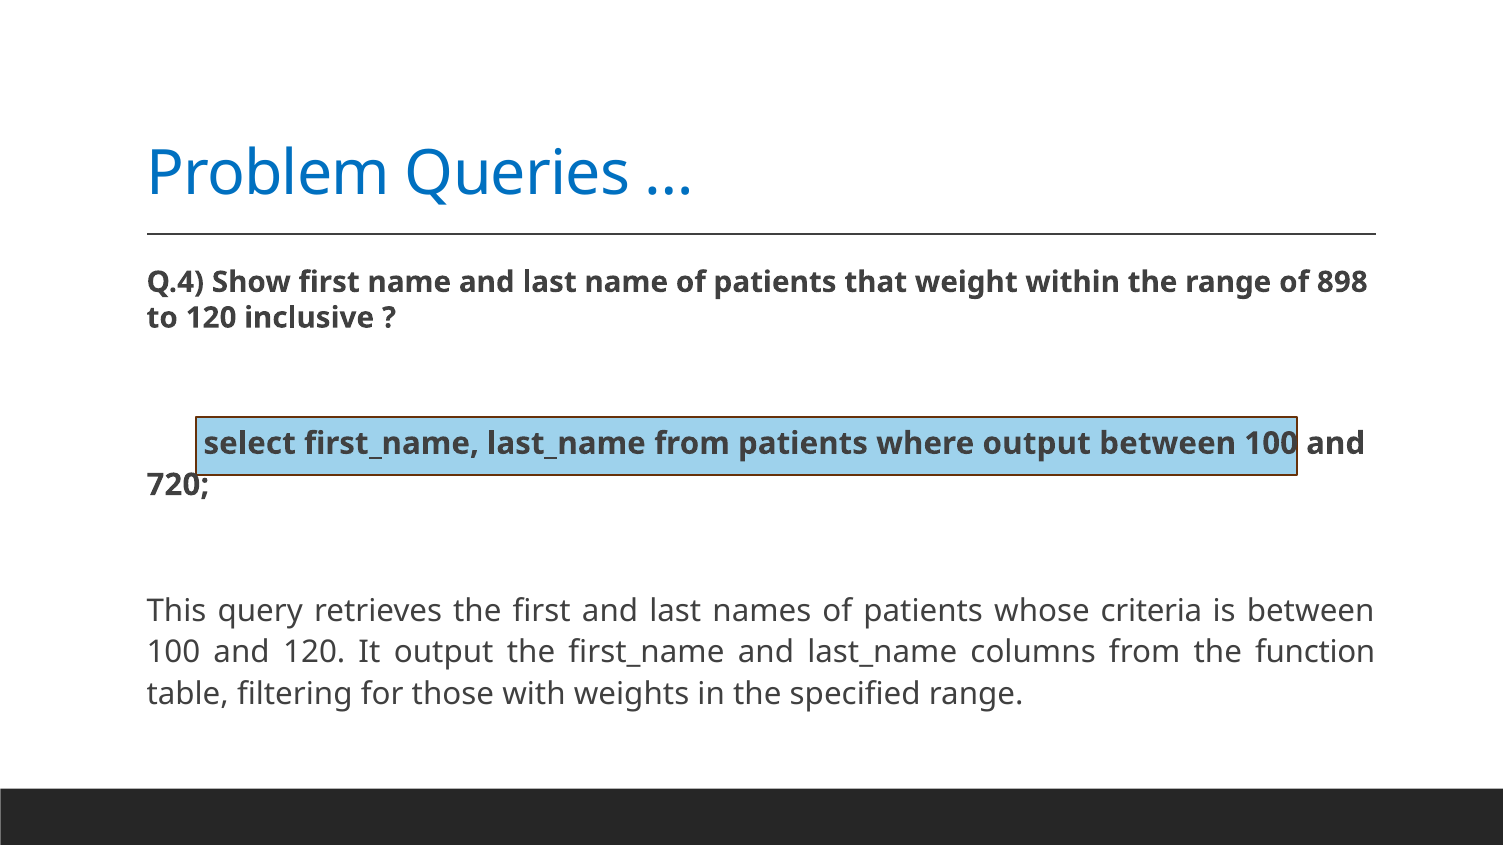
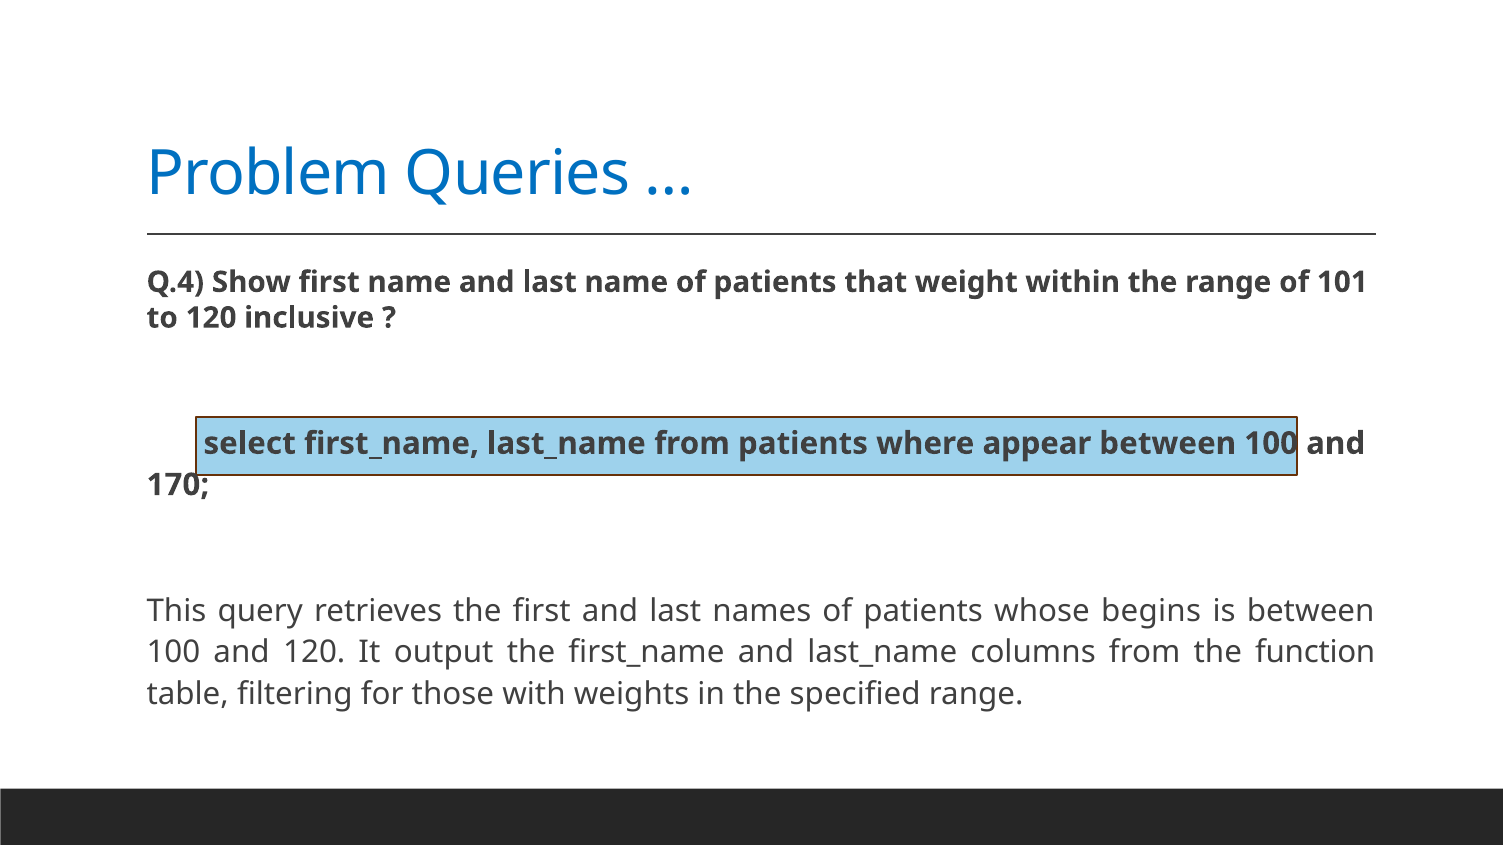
898: 898 -> 101 (1342, 282)
where output: output -> appear (1037, 444)
720: 720 -> 170 (178, 485)
criteria: criteria -> begins (1151, 612)
